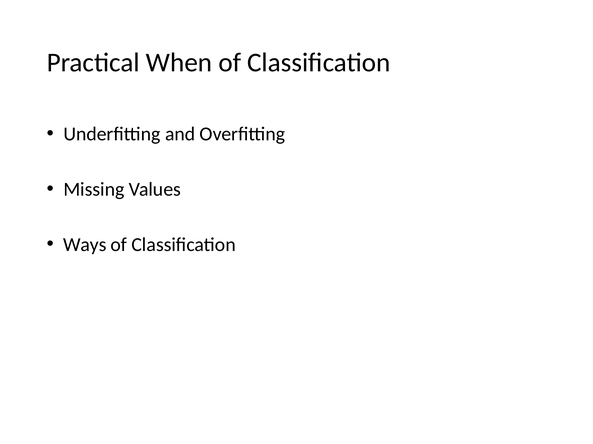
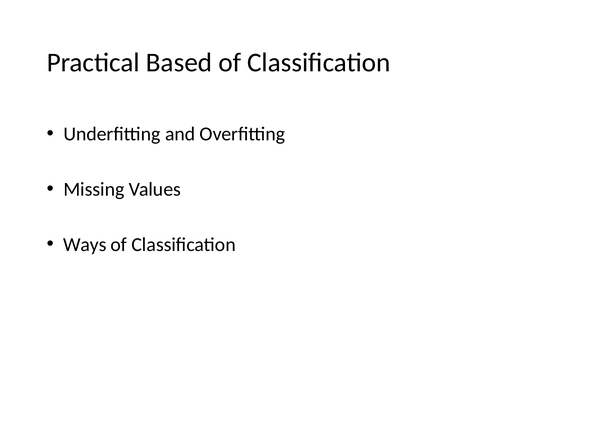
When: When -> Based (179, 63)
